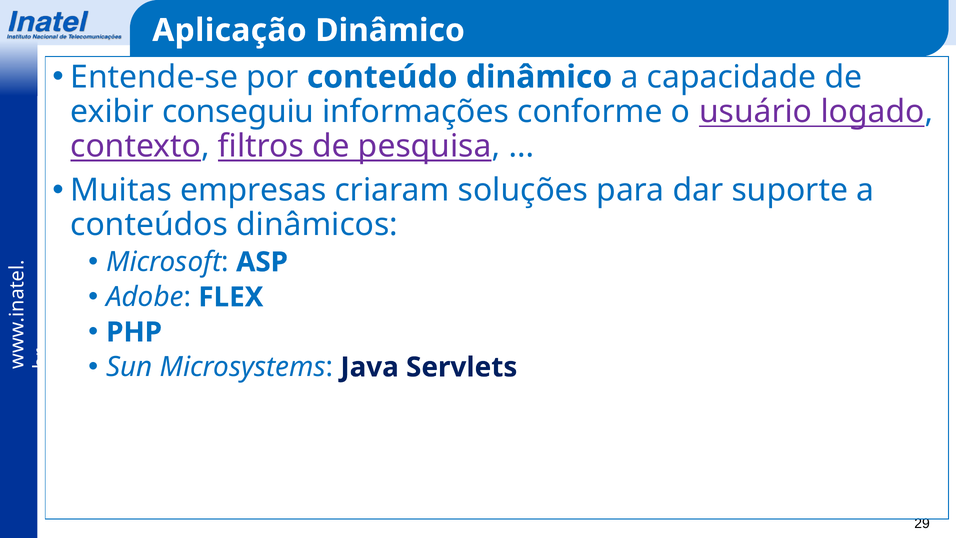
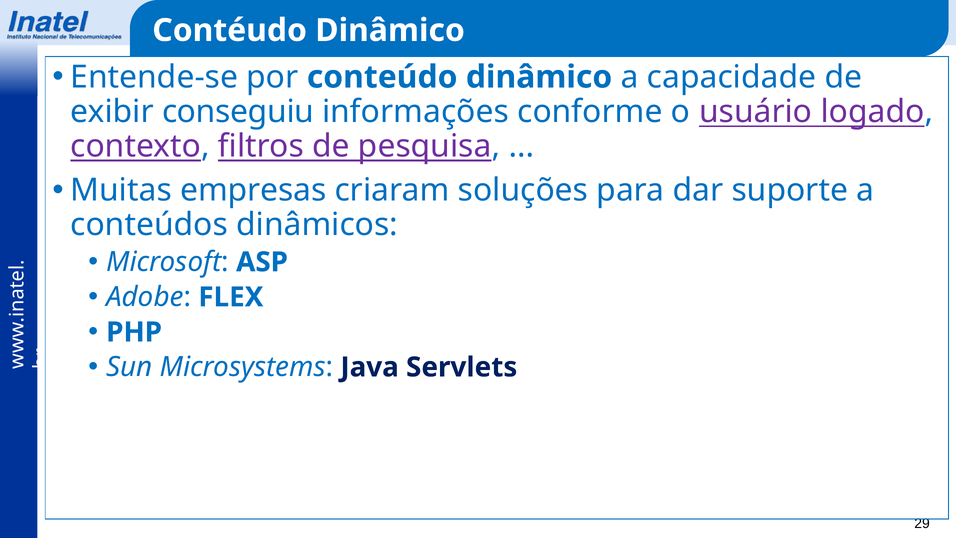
Aplicação: Aplicação -> Contéudo (230, 30)
